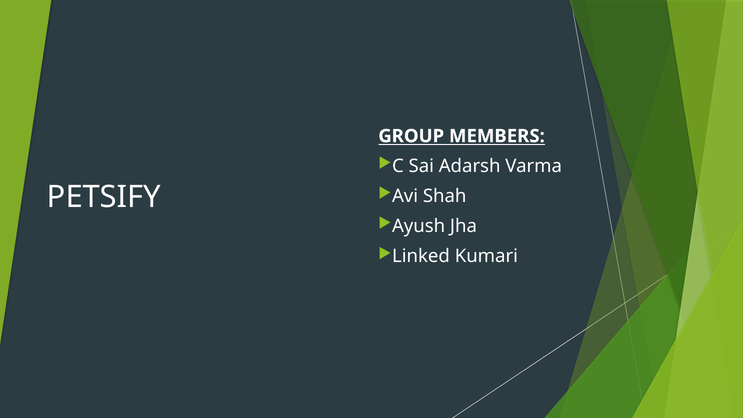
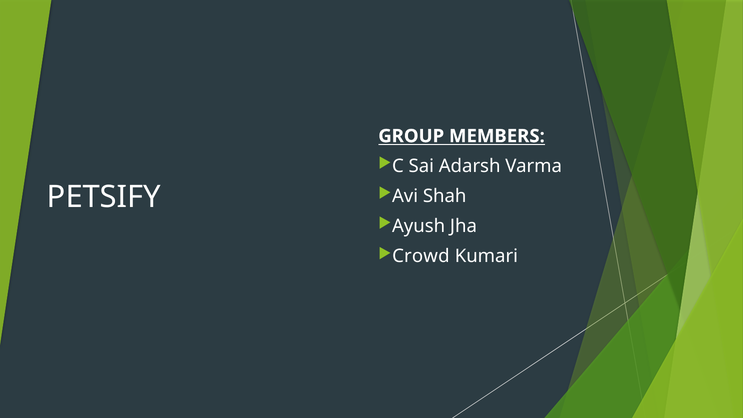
Linked: Linked -> Crowd (421, 256)
